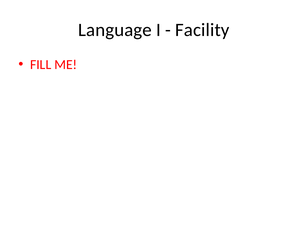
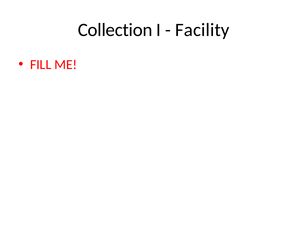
Language: Language -> Collection (115, 30)
